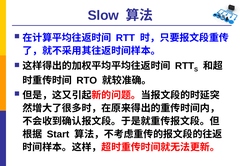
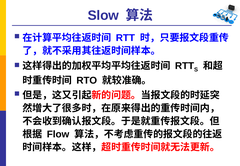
Start: Start -> Flow (58, 134)
